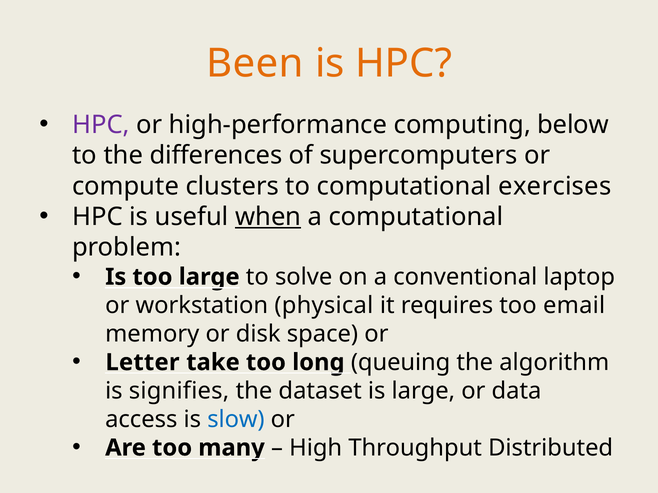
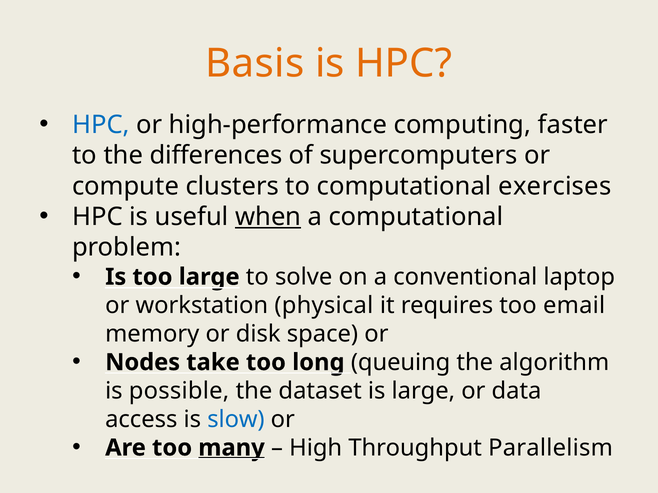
Been: Been -> Basis (255, 64)
HPC colour: purple -> blue (101, 125)
below: below -> faster (573, 125)
Letter: Letter -> Nodes (143, 363)
signifies: signifies -> possible (179, 391)
many underline: none -> present (232, 448)
Distributed: Distributed -> Parallelism (550, 448)
